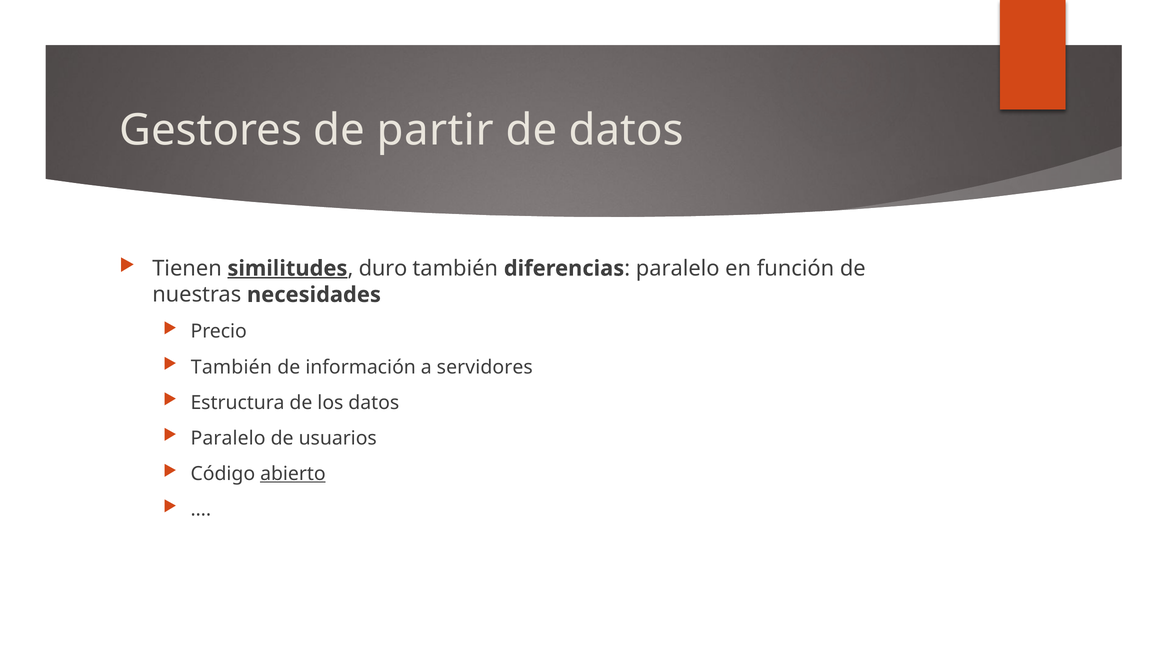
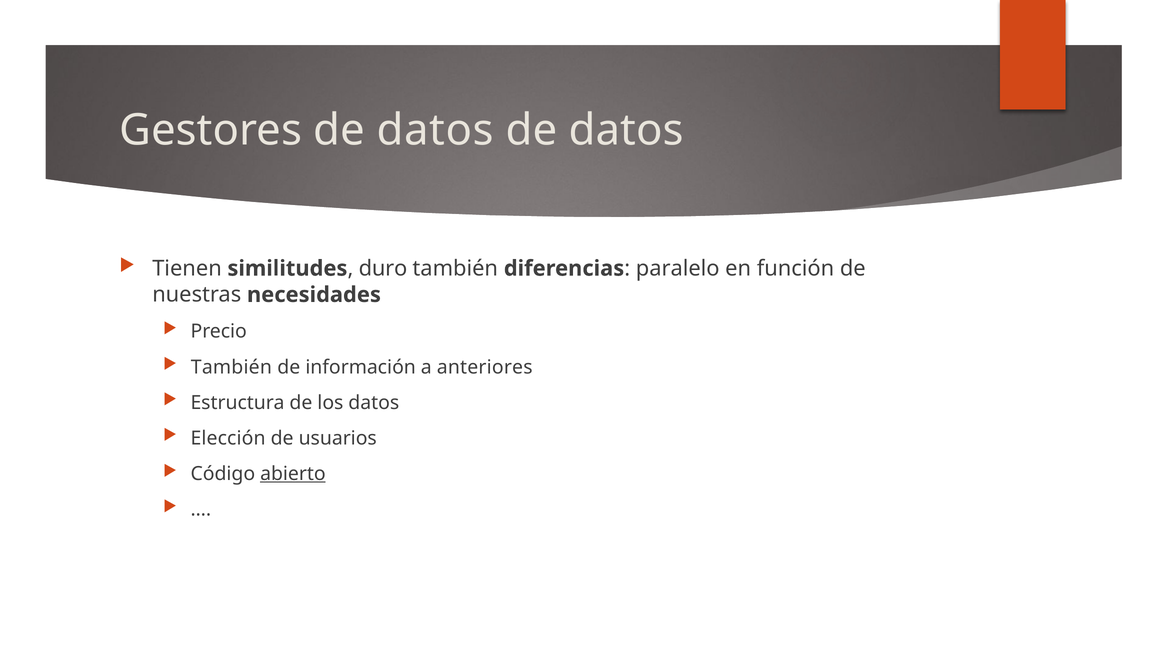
Gestores de partir: partir -> datos (435, 130)
similitudes underline: present -> none (287, 268)
servidores: servidores -> anteriores (485, 367)
Paralelo: Paralelo -> Elección (228, 438)
